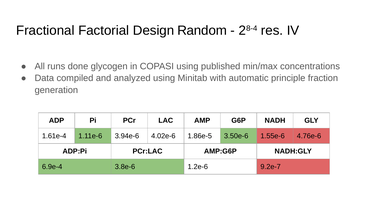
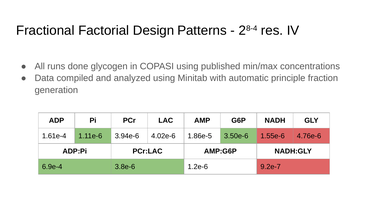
Random: Random -> Patterns (202, 30)
